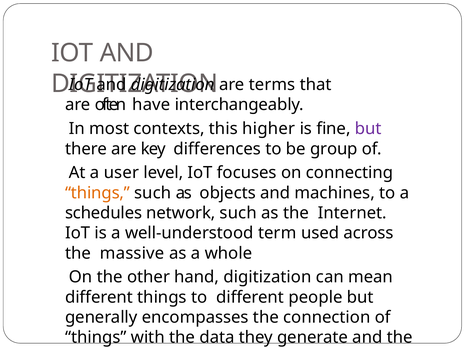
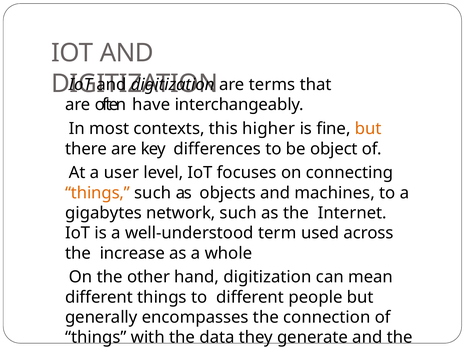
but colour: purple -> orange (368, 129)
group: group -> object (334, 149)
schedules: schedules -> gigabytes (104, 213)
massive: massive -> increase (132, 254)
